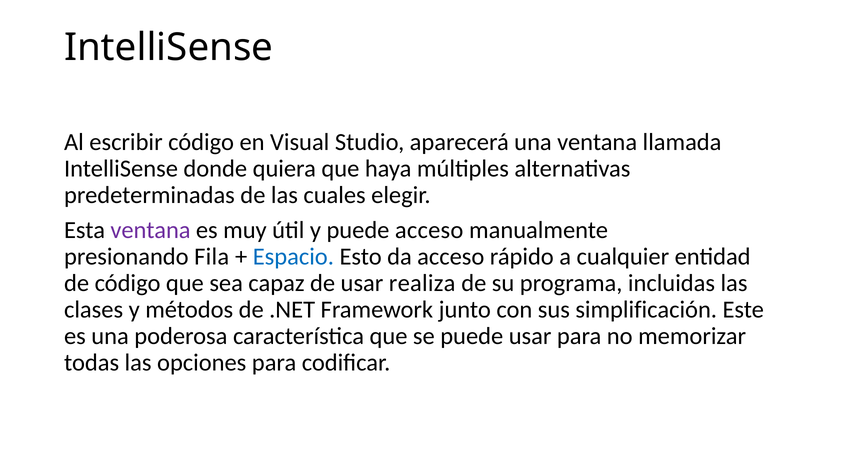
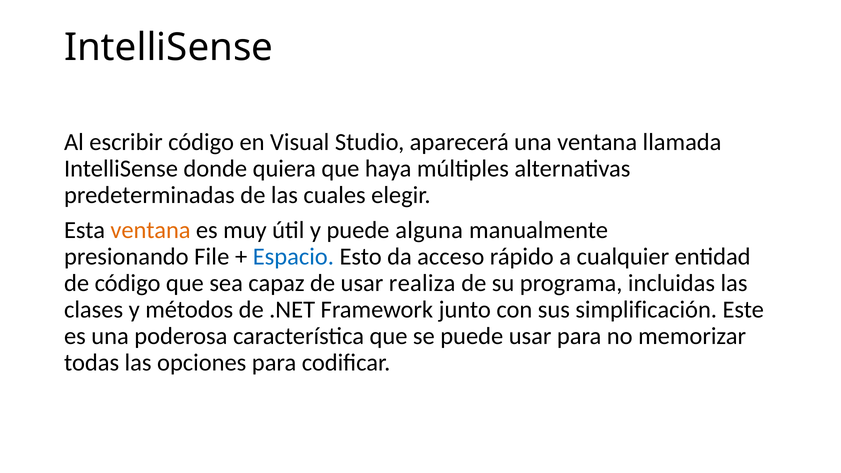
ventana colour: purple -> orange (151, 230)
puede acceso: acceso -> alguna (429, 230)
Fila: Fila -> File (212, 257)
